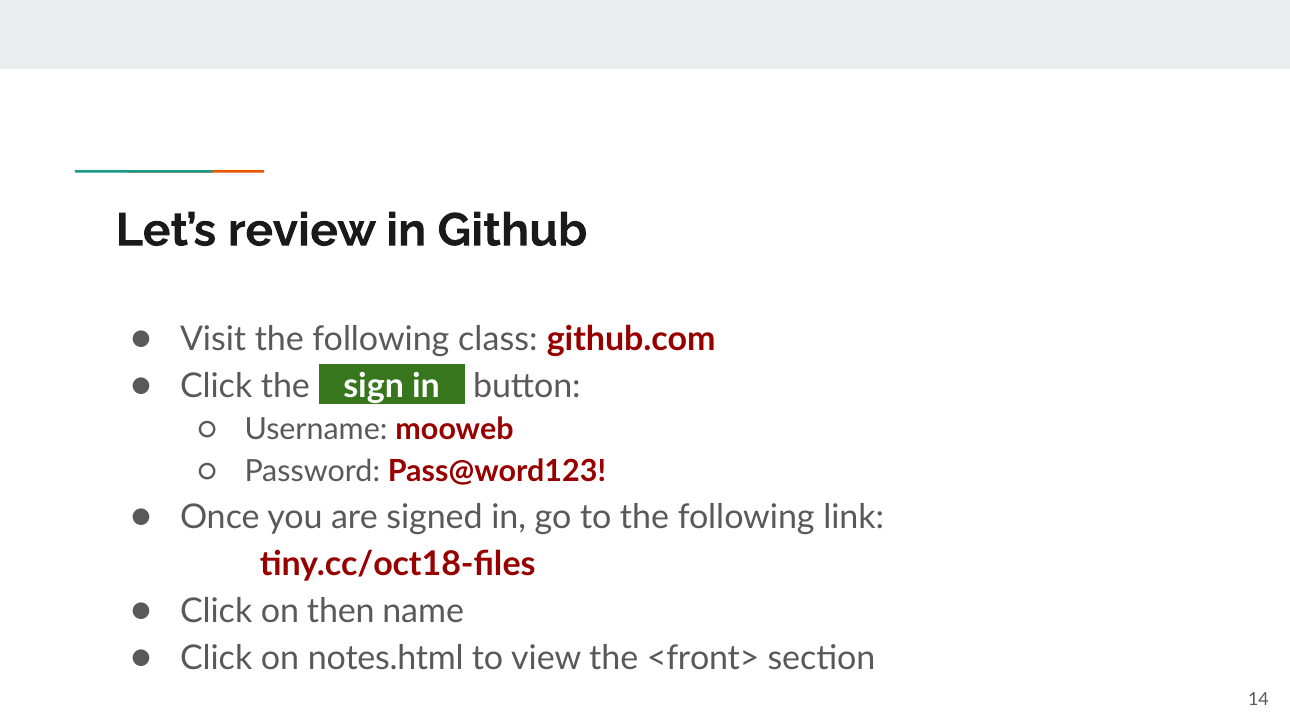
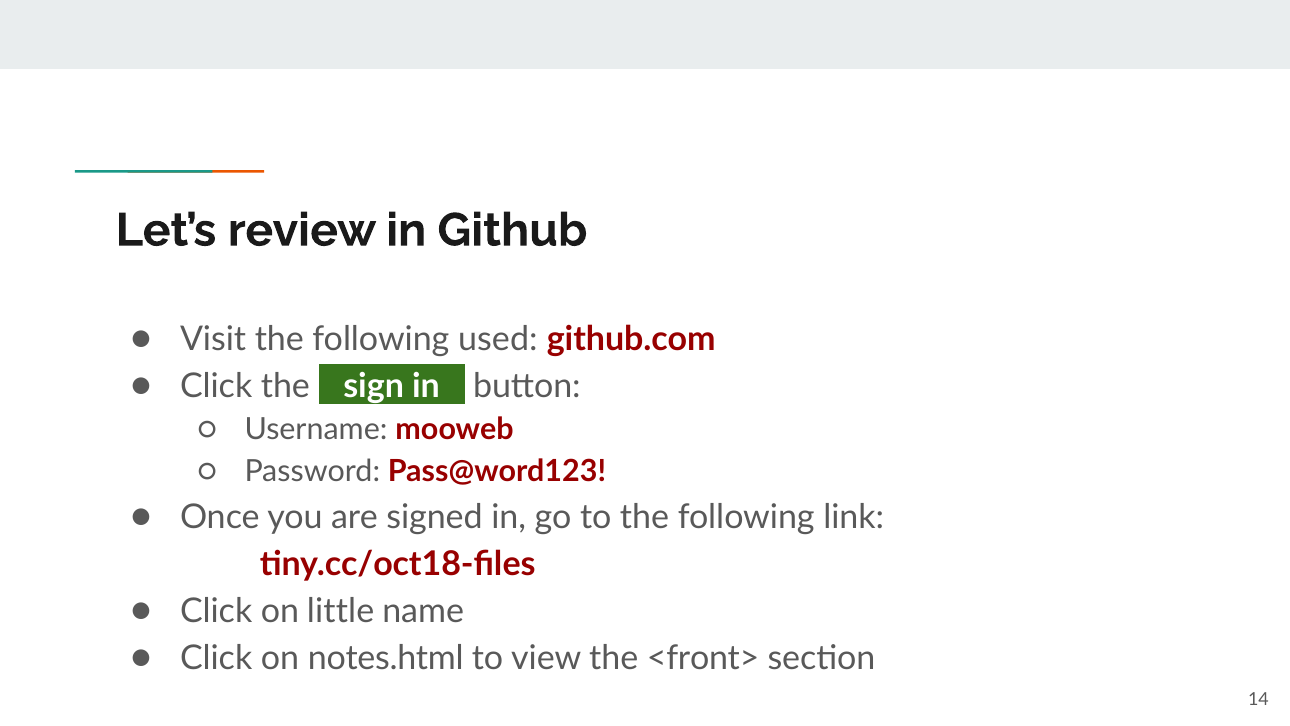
class: class -> used (498, 339)
then: then -> little (341, 611)
